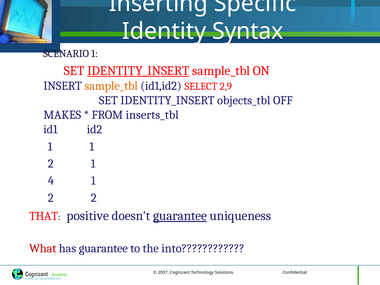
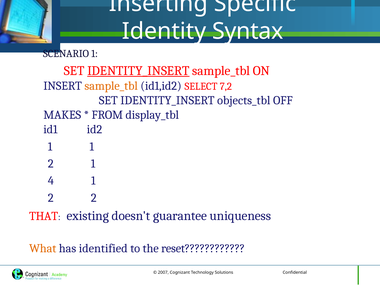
2,9: 2,9 -> 7,2 (226, 86)
inserts_tbl: inserts_tbl -> display_tbl (152, 115)
positive: positive -> existing (88, 216)
guarantee underline: present -> none (180, 216)
What colour: red -> orange (43, 248)
has guarantee: guarantee -> identified (103, 248)
into: into -> reset (203, 248)
